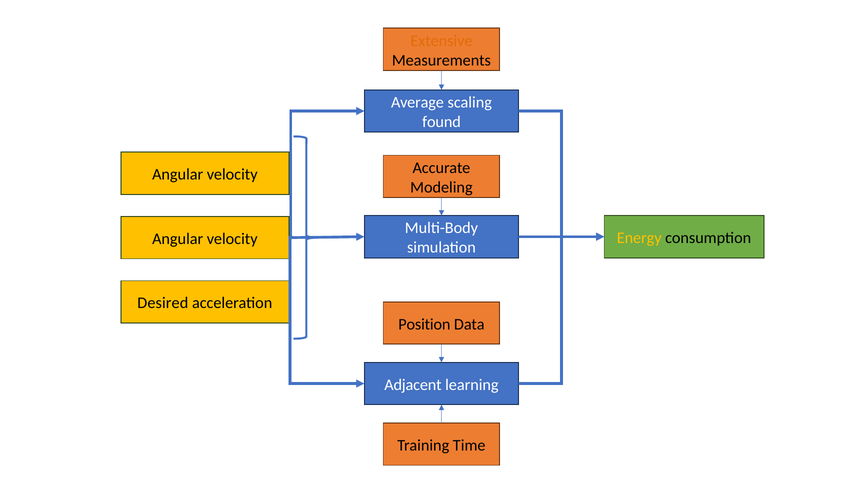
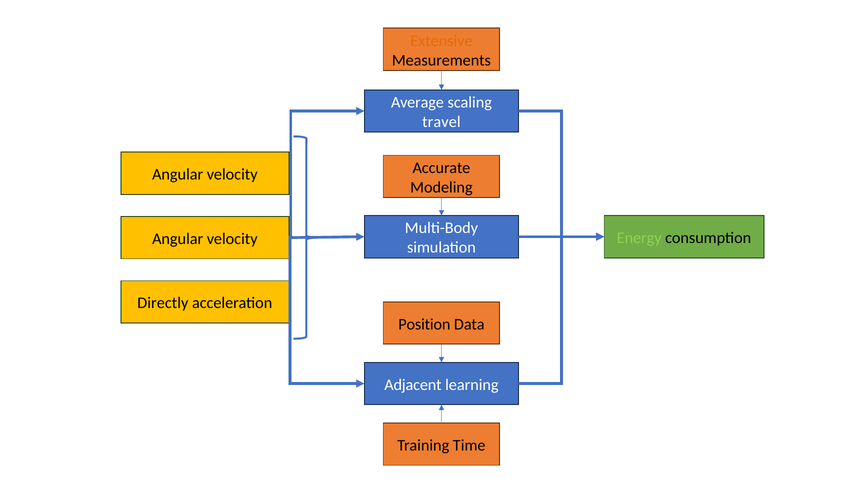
found: found -> travel (441, 122)
Energy colour: yellow -> light green (639, 238)
Desired: Desired -> Directly (163, 303)
